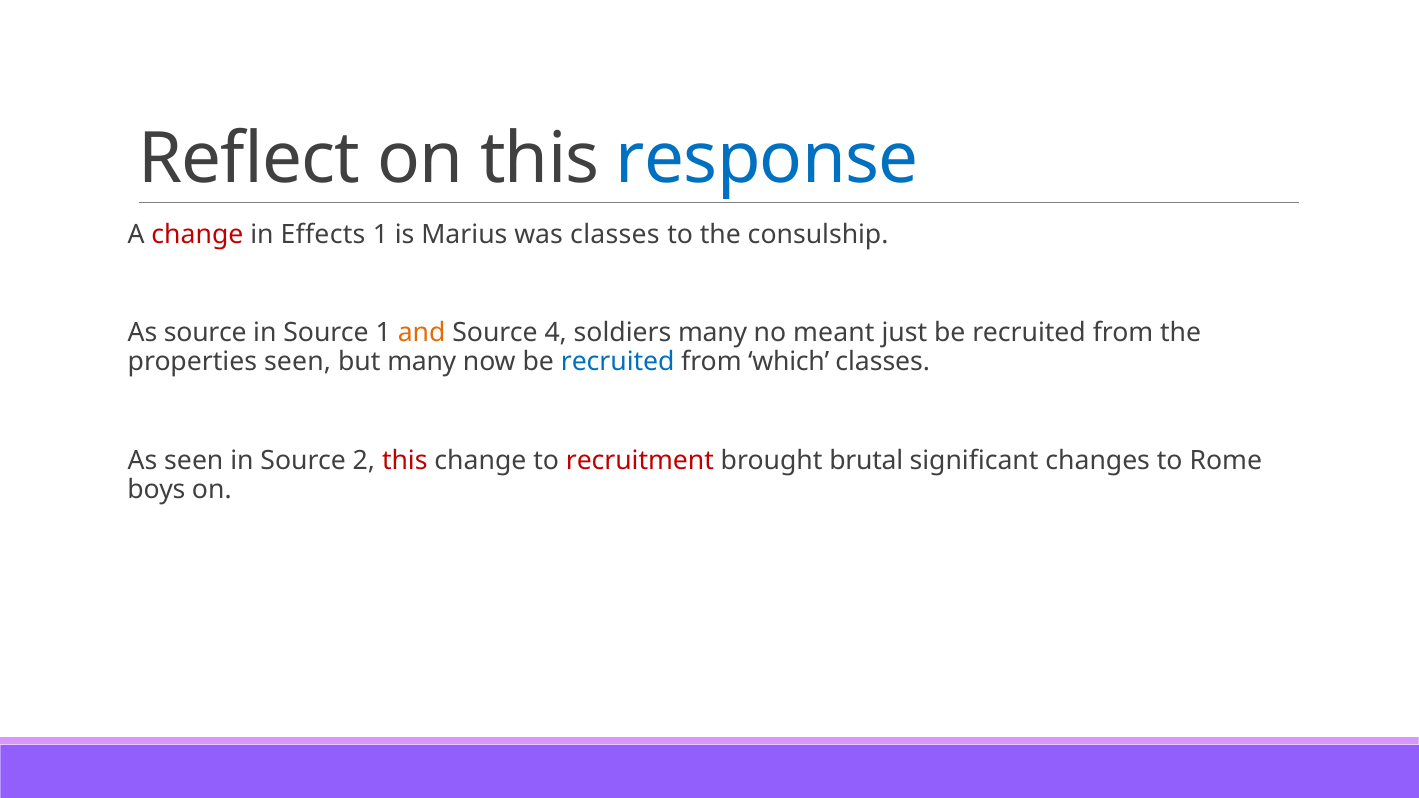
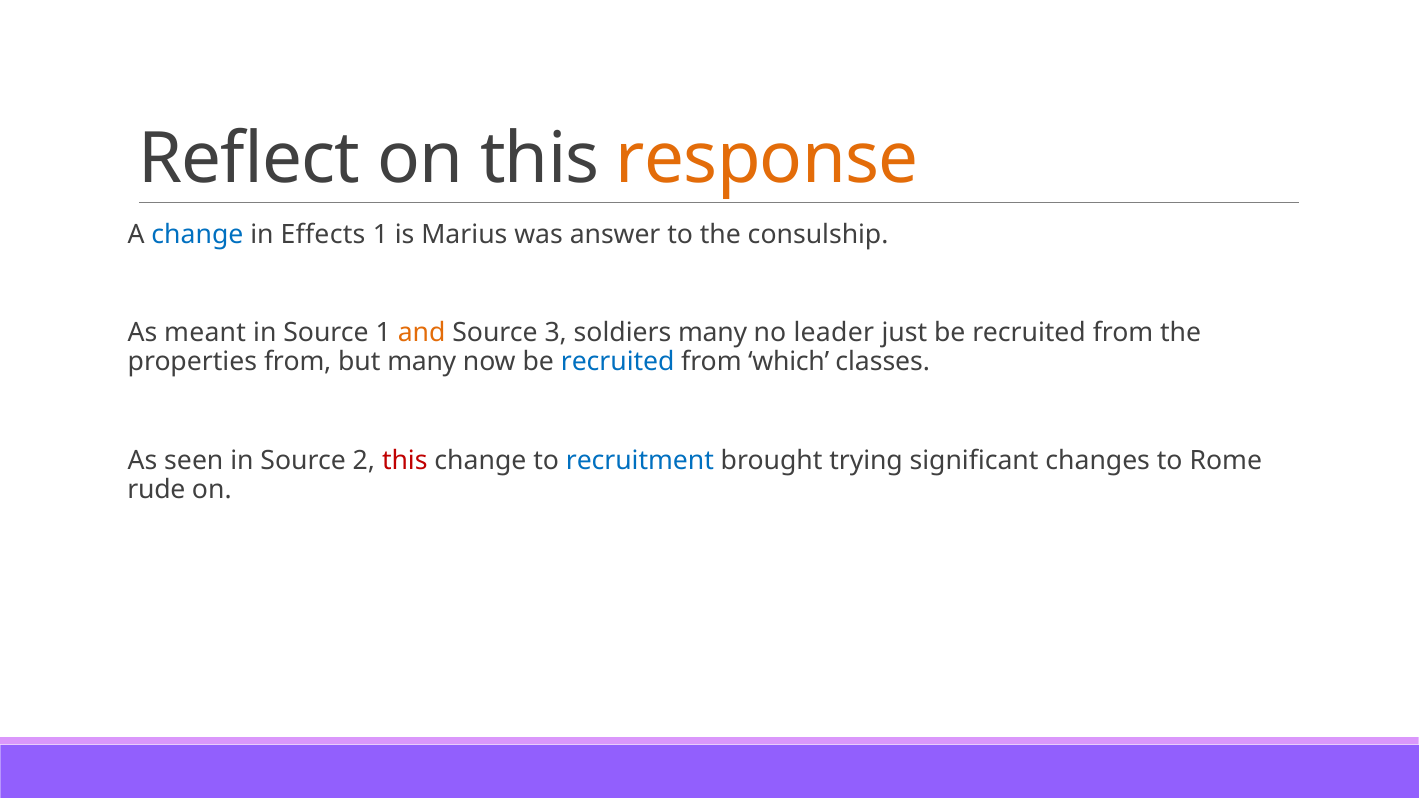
response colour: blue -> orange (767, 159)
change colour: red -> blue (197, 234)
was classes: classes -> answer (615, 234)
As source: source -> meant (205, 333)
4: 4 -> 3 (556, 333)
meant: meant -> leader (834, 333)
properties seen: seen -> from (298, 362)
recruitment colour: red -> blue (640, 461)
brutal: brutal -> trying (866, 461)
boys: boys -> rude (156, 490)
